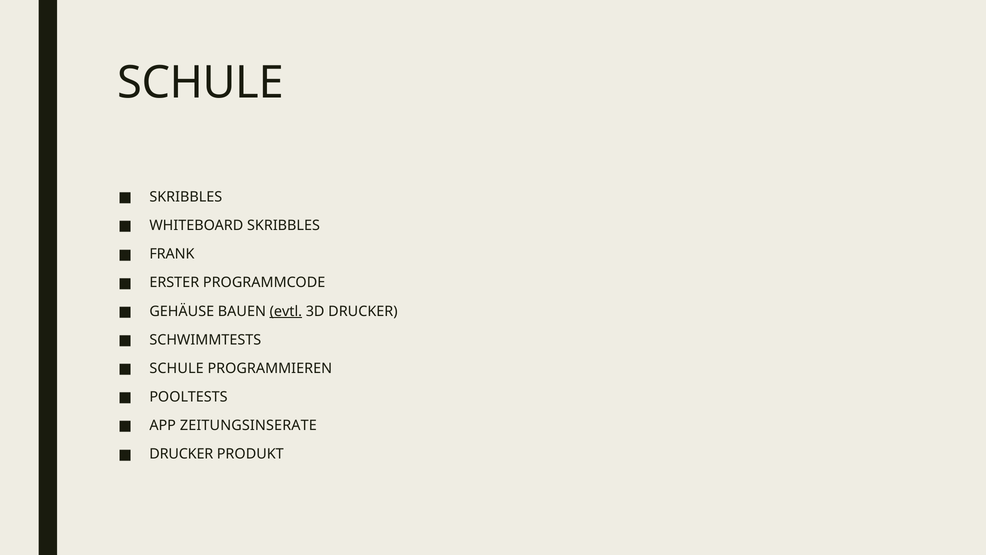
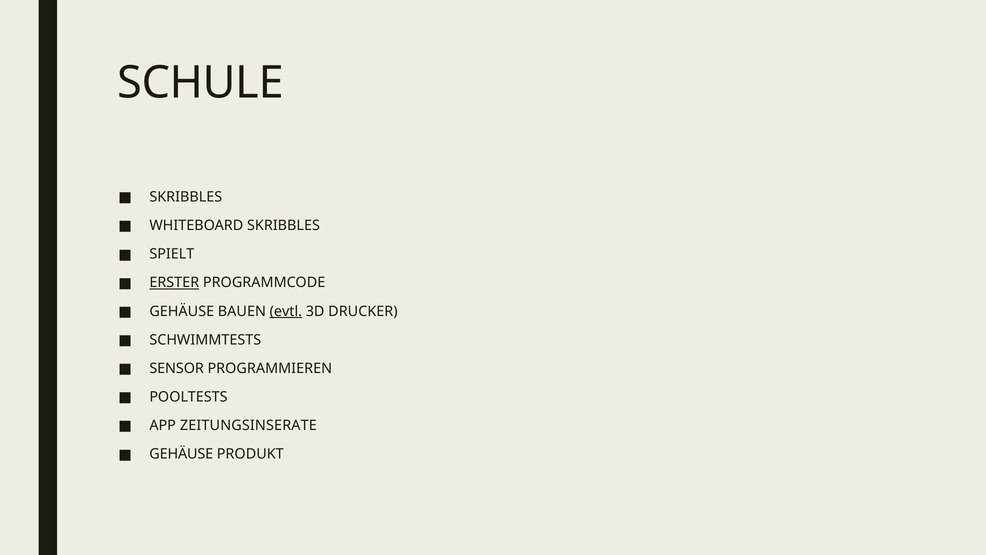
FRANK: FRANK -> SPIELT (172, 254)
ERSTER underline: none -> present (174, 282)
SCHULE: SCHULE -> SENSOR (177, 368)
DRUCKER: DRUCKER -> GEHÄUSE (181, 454)
